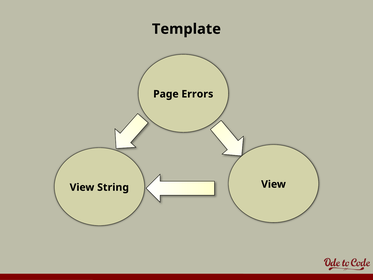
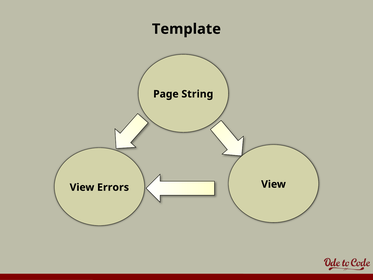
Errors: Errors -> String (197, 94)
String: String -> Errors (113, 187)
